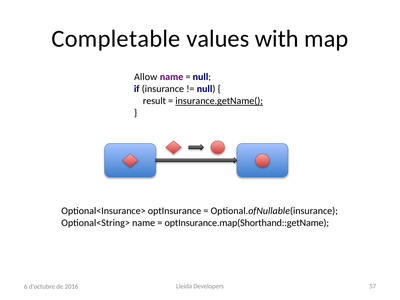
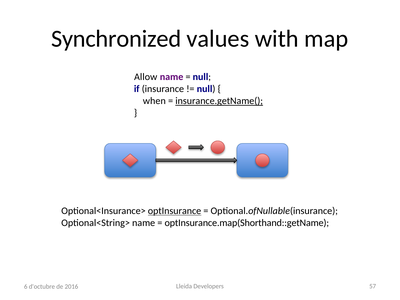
Completable: Completable -> Synchronized (116, 39)
result: result -> when (154, 101)
optInsurance underline: none -> present (175, 211)
